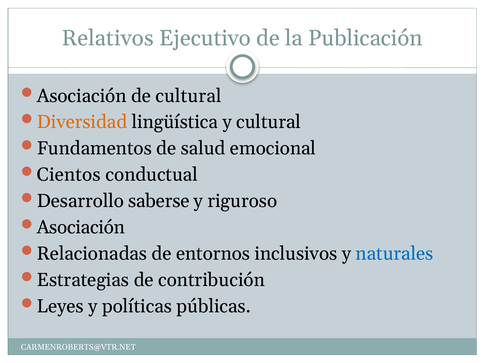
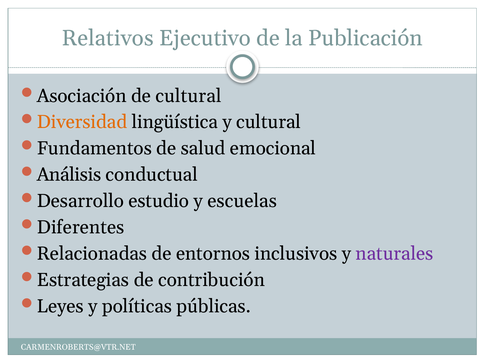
Cientos: Cientos -> Análisis (69, 175)
saberse: saberse -> estudio (159, 201)
riguroso: riguroso -> escuelas (242, 201)
Asociación: Asociación -> Diferentes (81, 228)
naturales colour: blue -> purple (394, 254)
